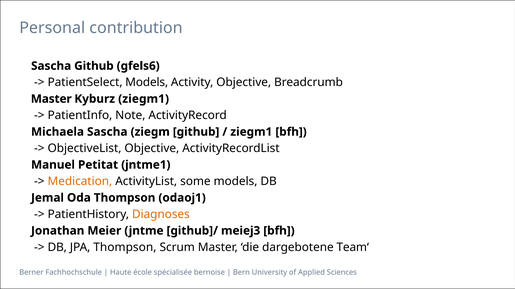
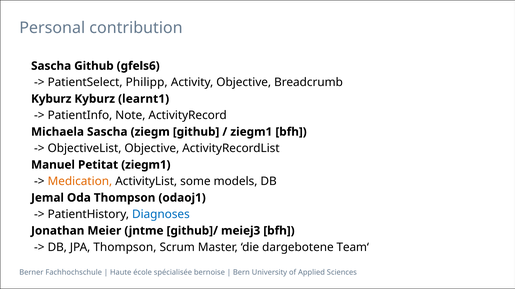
PatientSelect Models: Models -> Philipp (147, 82)
Master: Master -> Kyburz (51, 99)
Kyburz ziegm1: ziegm1 -> learnt1 (144, 99)
Petitat jntme1: jntme1 -> ziegm1 (146, 165)
Diagnoses colour: orange -> blue (161, 214)
